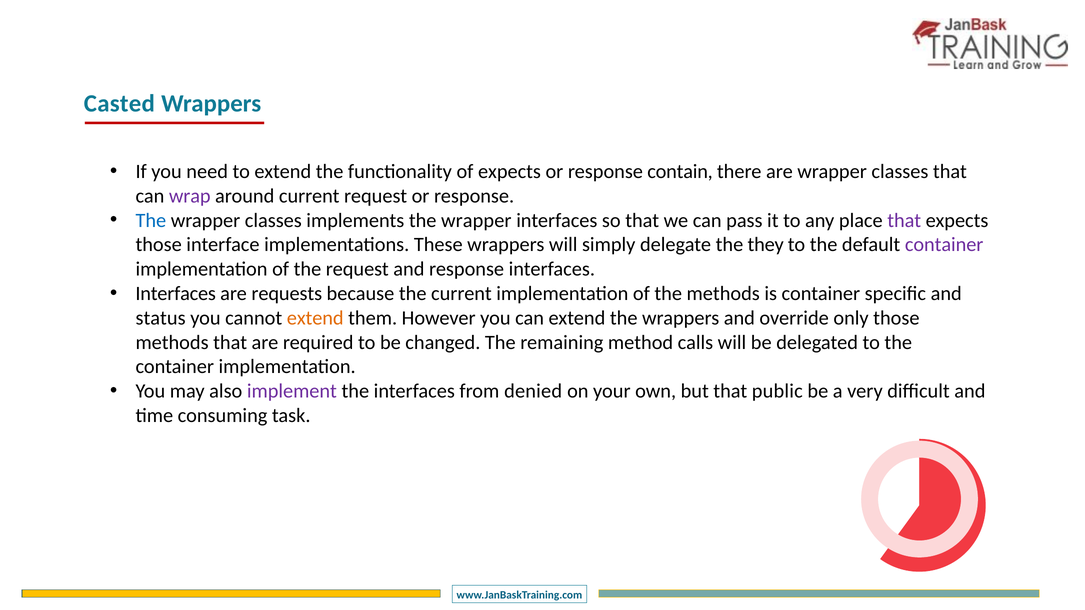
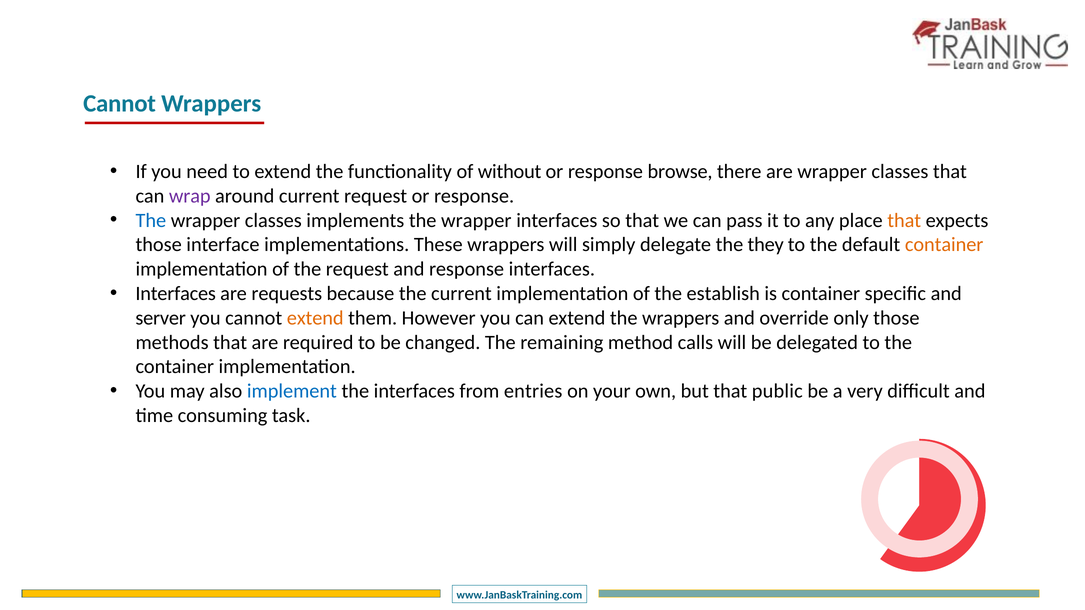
Casted: Casted -> Cannot (120, 103)
of expects: expects -> without (510, 172)
contain: contain -> browse (680, 172)
that colour: purple -> orange (904, 220)
container colour: purple -> orange (944, 245)
the methods: methods -> establish (723, 294)
status: status -> server (161, 318)
implement colour: purple -> blue (292, 391)
denied: denied -> entries (533, 391)
